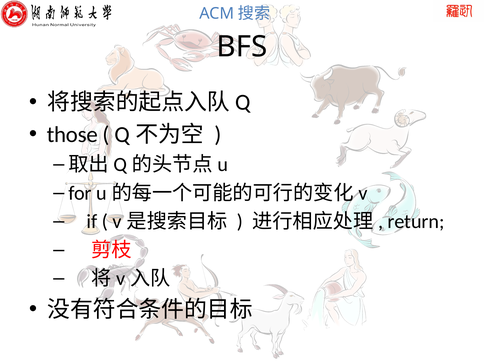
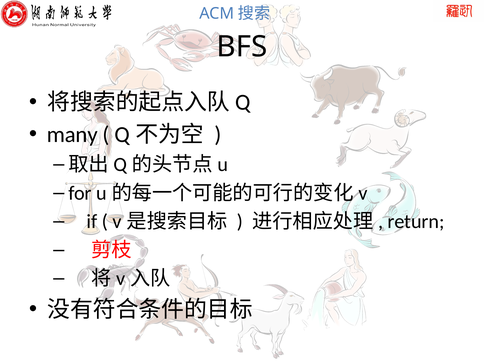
those: those -> many (72, 135)
